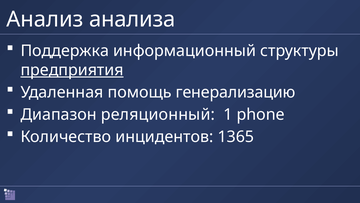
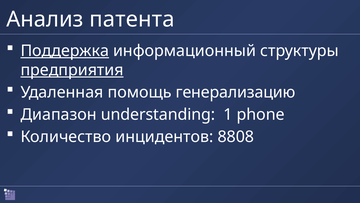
анализа: анализа -> патента (132, 19)
Поддержка underline: none -> present (65, 51)
реляционный: реляционный -> understanding (158, 114)
1365: 1365 -> 8808 (236, 137)
